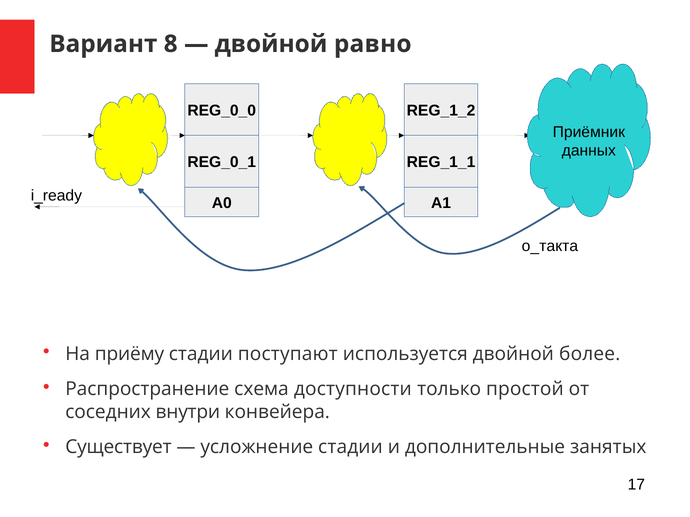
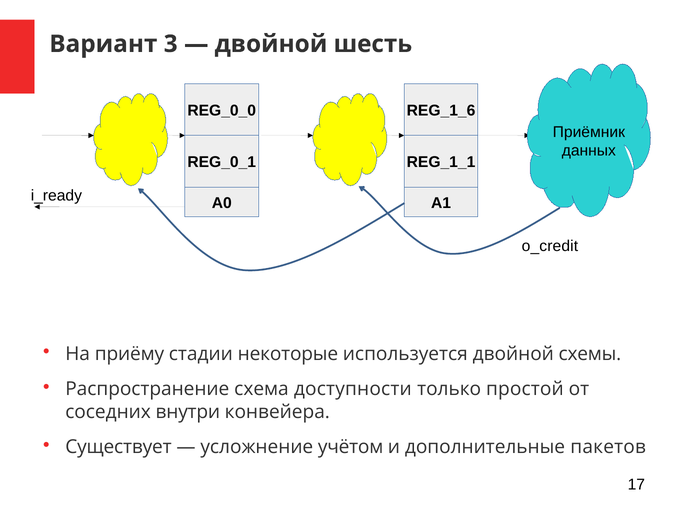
8: 8 -> 3 (171, 44)
равно: равно -> шесть (373, 44)
REG_1_2: REG_1_2 -> REG_1_6 (441, 111)
o_такта: o_такта -> o_credit (550, 246)
поступают: поступают -> некоторые (288, 354)
более: более -> схемы (590, 354)
усложнение стадии: стадии -> учётом (351, 447)
занятых: занятых -> пакетов (608, 447)
